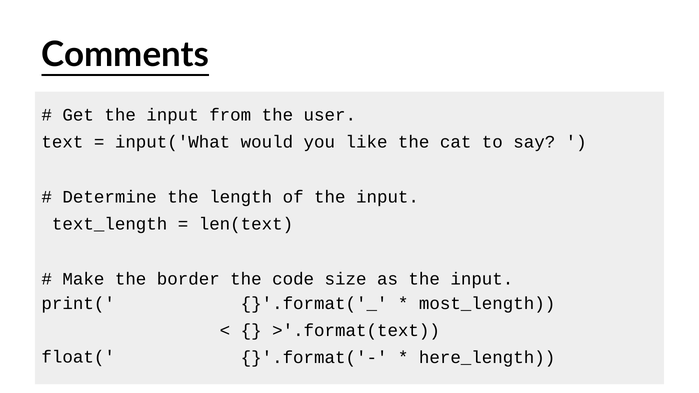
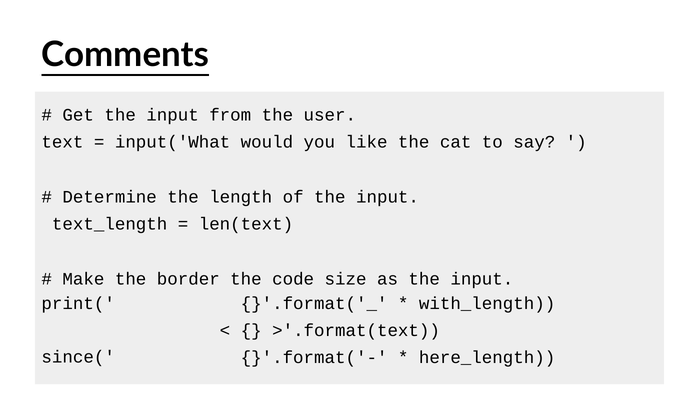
most_length: most_length -> with_length (487, 304)
float(: float( -> since( (78, 357)
